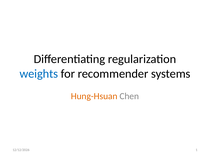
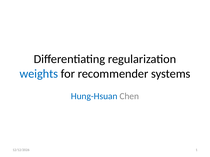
Hung-Hsuan colour: orange -> blue (94, 97)
